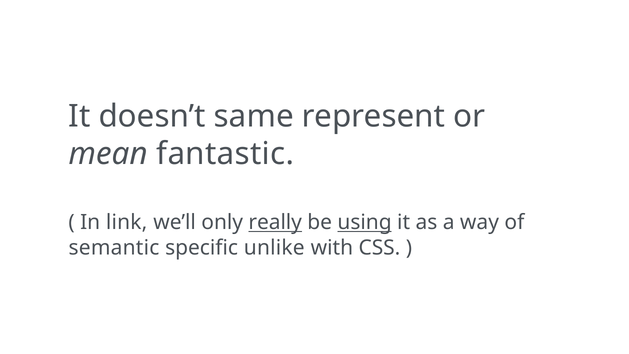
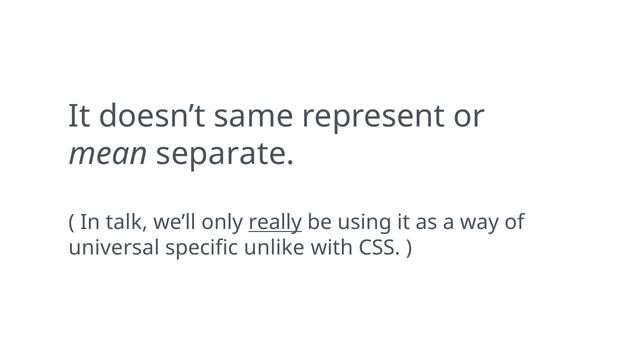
fantastic: fantastic -> separate (225, 154)
link: link -> talk (127, 222)
using underline: present -> none (365, 222)
semantic: semantic -> universal (114, 248)
